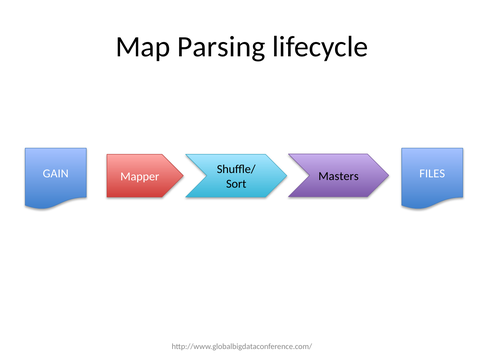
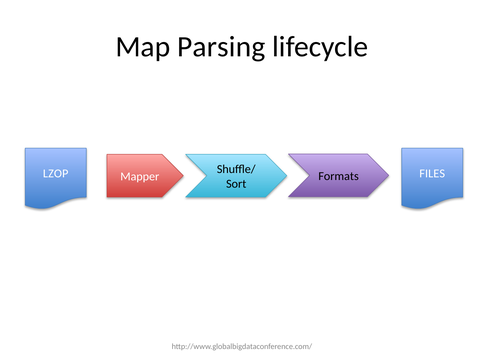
GAIN: GAIN -> LZOP (56, 173)
Masters: Masters -> Formats (339, 176)
